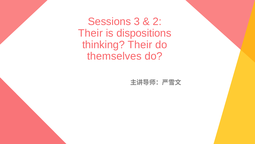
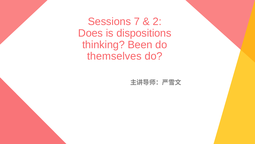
3: 3 -> 7 (137, 22)
Their: Their -> Does (91, 33)
thinking Their: Their -> Been (140, 45)
